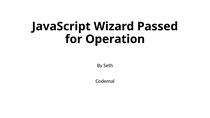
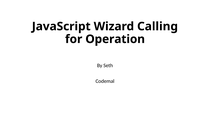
Passed: Passed -> Calling (158, 26)
